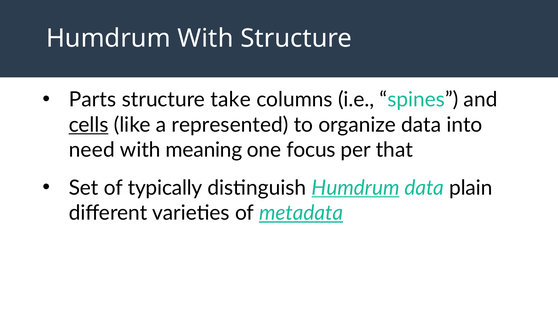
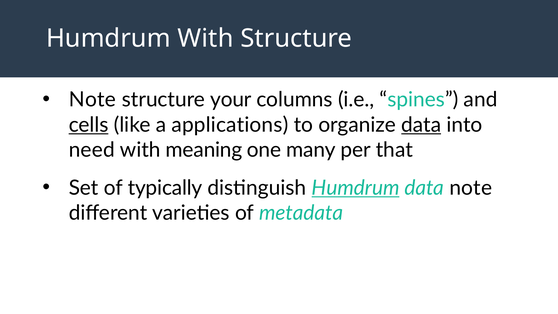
Parts: Parts -> Note (92, 100)
take: take -> your (231, 100)
represented: represented -> applications (230, 125)
data underline: none -> present (421, 125)
focus: focus -> many (311, 150)
data plain: plain -> note (471, 188)
metadata underline: present -> none (301, 213)
